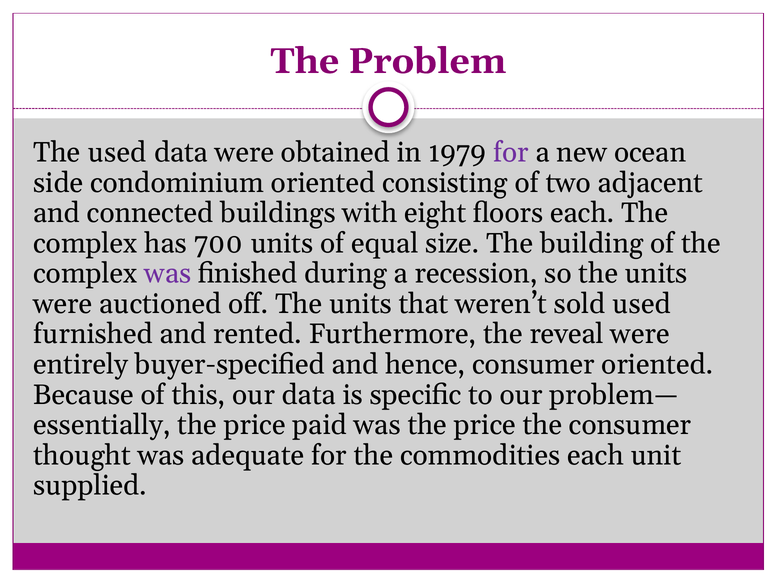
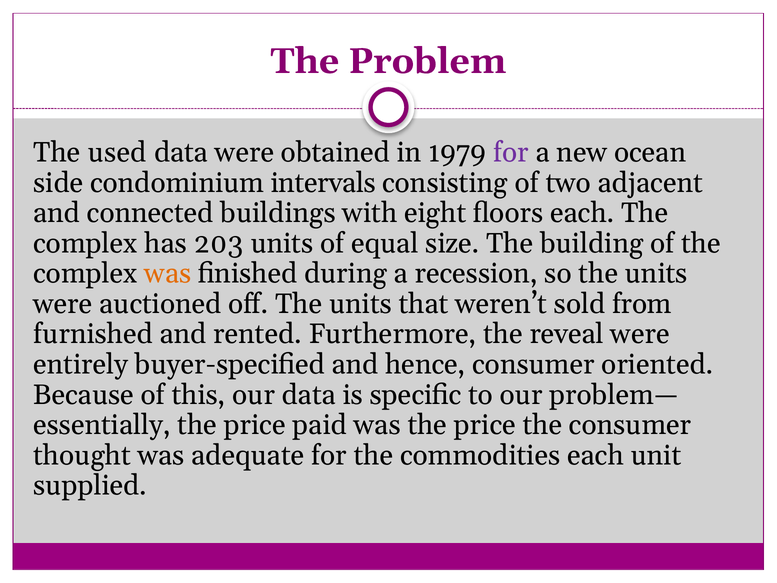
condominium oriented: oriented -> intervals (323, 183)
700: 700 -> 203 (219, 243)
was colour: purple -> orange (168, 274)
sold used: used -> from (642, 304)
